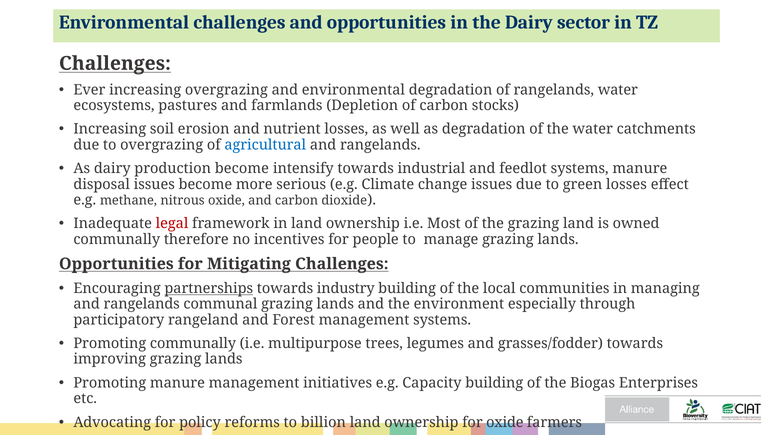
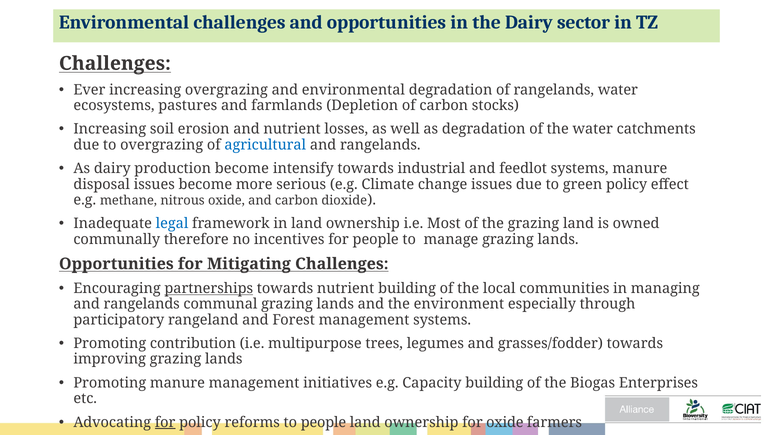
green losses: losses -> policy (627, 184)
legal colour: red -> blue (172, 224)
towards industry: industry -> nutrient (346, 288)
Promoting communally: communally -> contribution (193, 343)
for underline: none -> present (165, 422)
to billion: billion -> people (323, 422)
